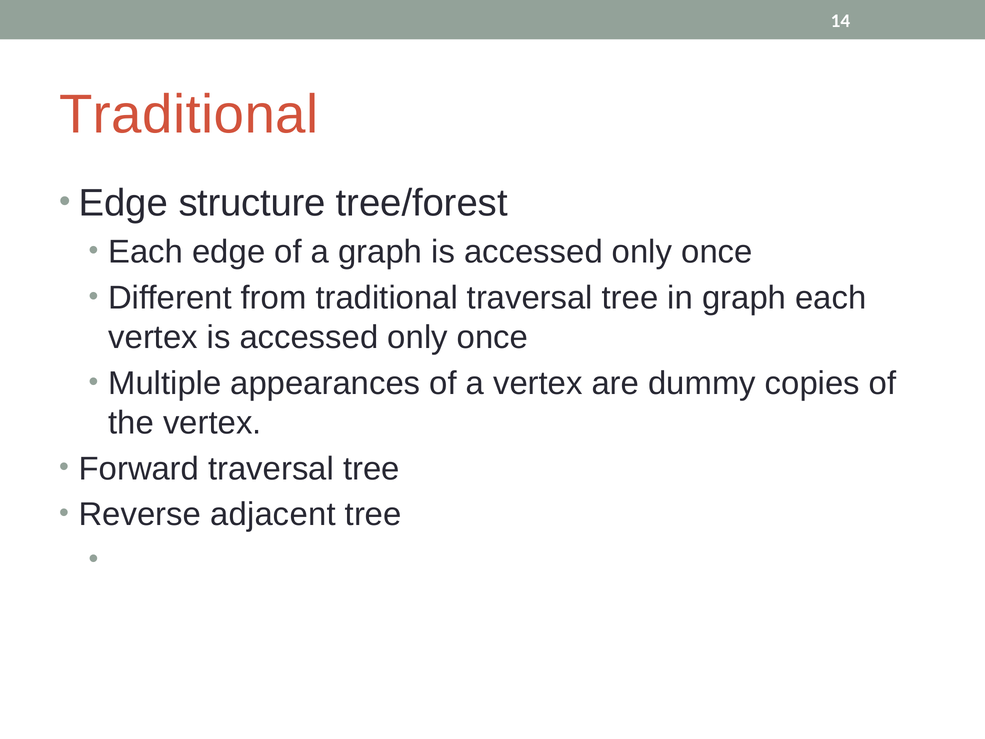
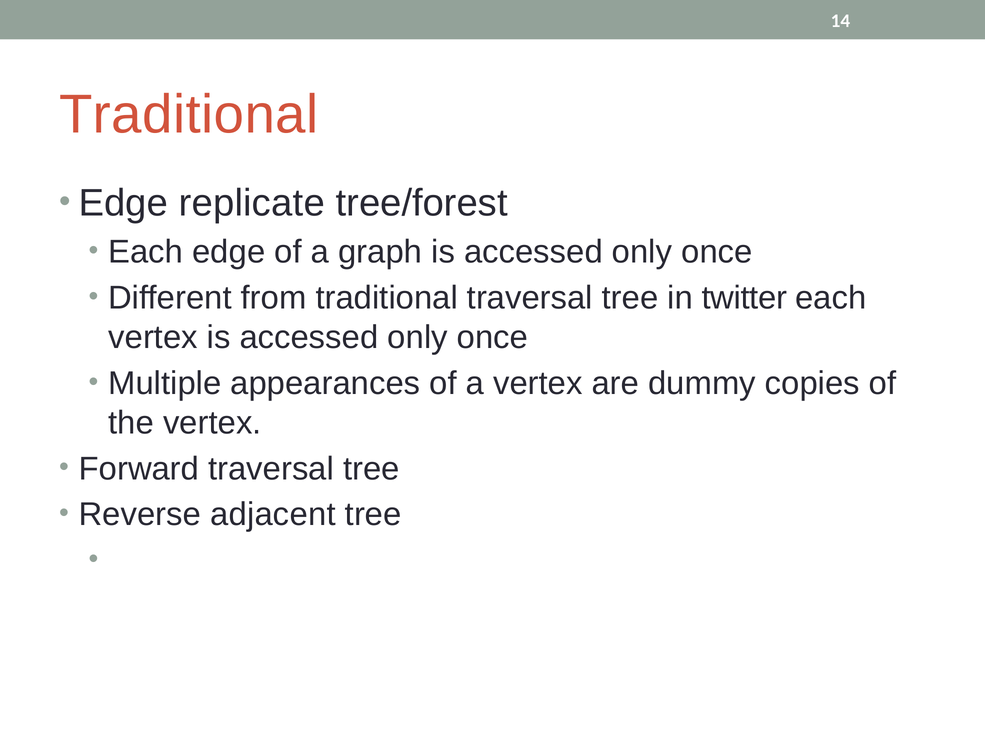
structure: structure -> replicate (252, 203)
in graph: graph -> twitter (744, 298)
